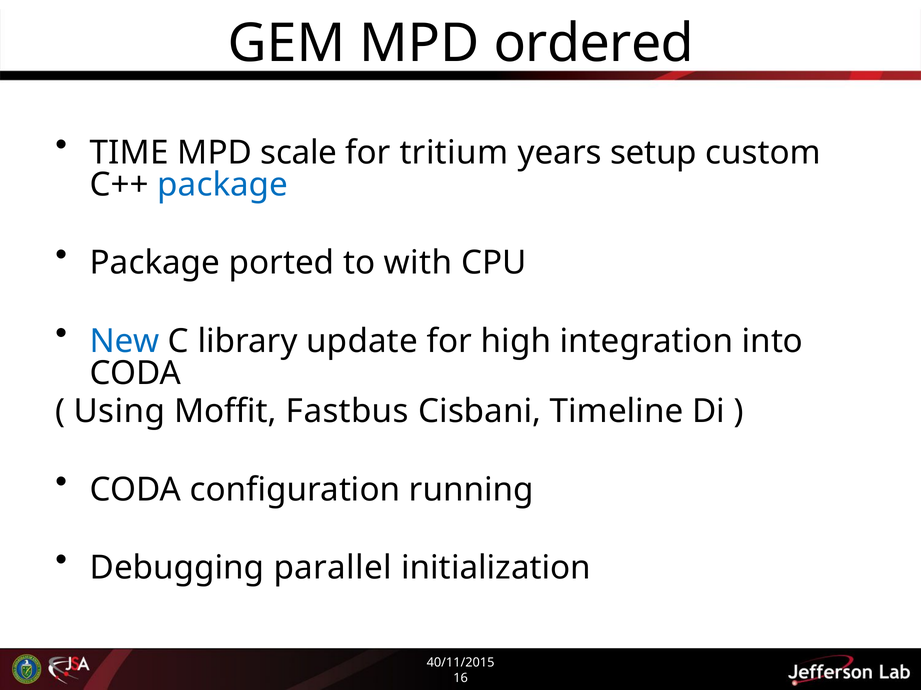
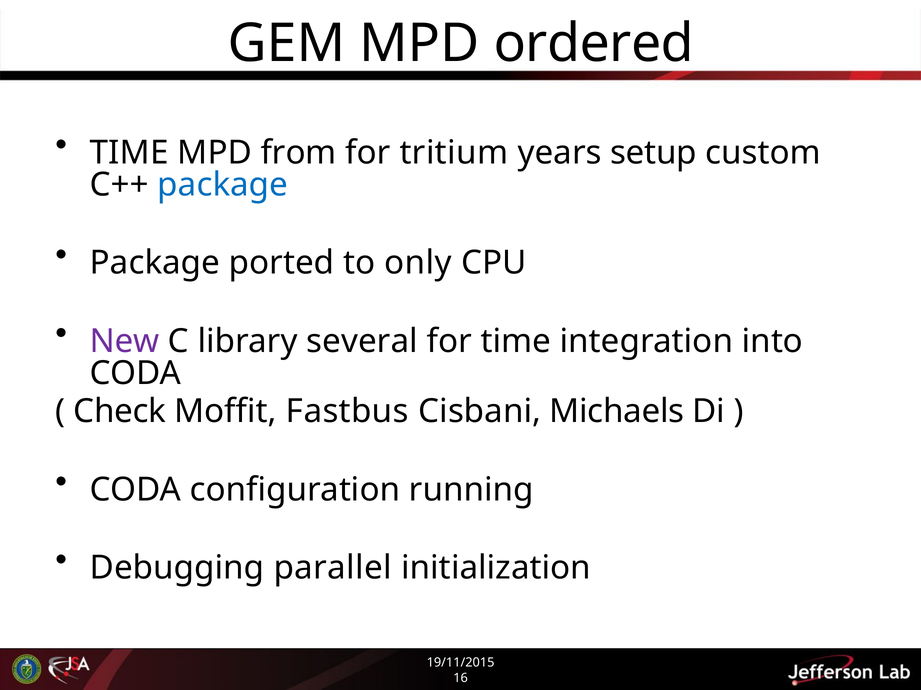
scale: scale -> from (299, 153)
with: with -> only (418, 263)
New colour: blue -> purple (125, 342)
update: update -> several (362, 342)
for high: high -> time (516, 342)
Using: Using -> Check (120, 412)
Timeline: Timeline -> Michaels (617, 412)
40/11/2015: 40/11/2015 -> 19/11/2015 (461, 663)
